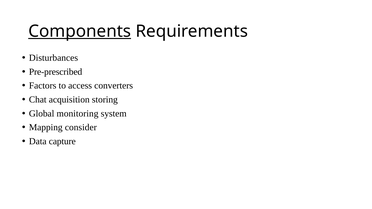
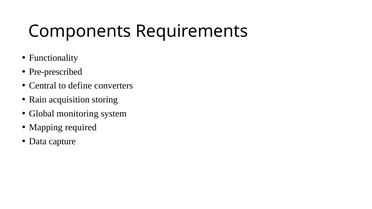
Components underline: present -> none (80, 31)
Disturbances: Disturbances -> Functionality (54, 58)
Factors: Factors -> Central (43, 86)
access: access -> define (80, 86)
Chat: Chat -> Rain (38, 100)
consider: consider -> required (81, 128)
